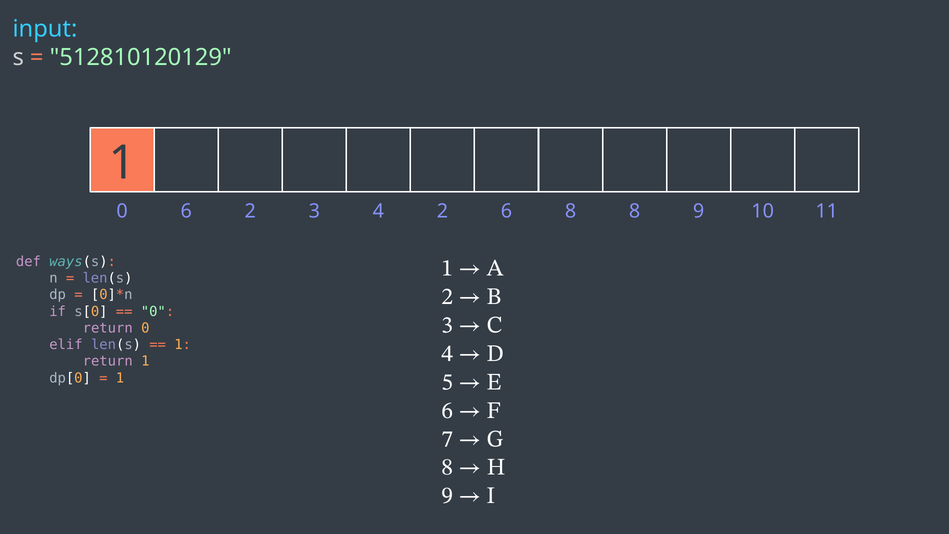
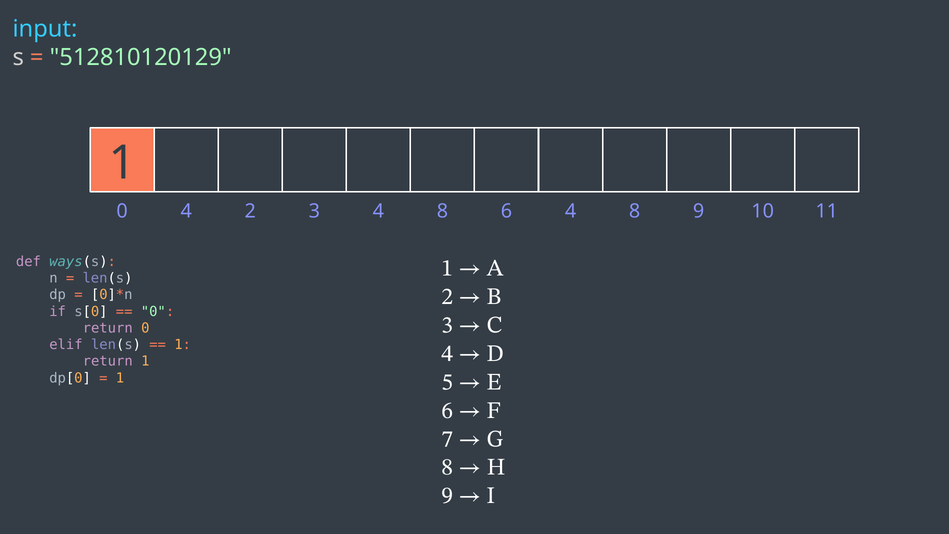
0 6: 6 -> 4 (186, 211)
3 4 2: 2 -> 8 (442, 211)
6 8: 8 -> 4 (571, 211)
